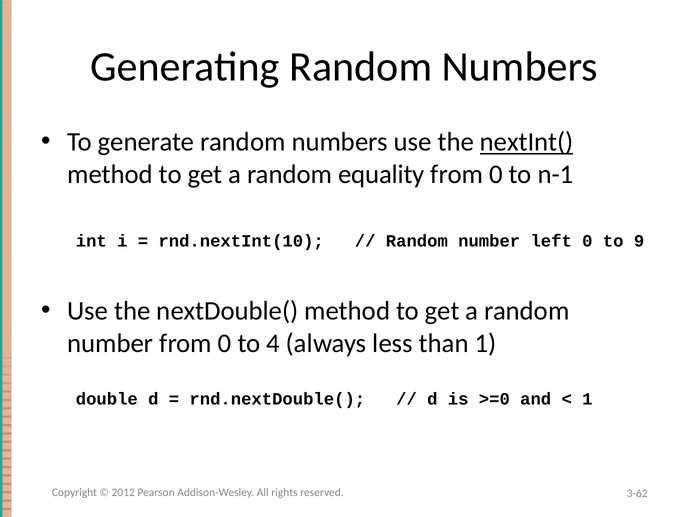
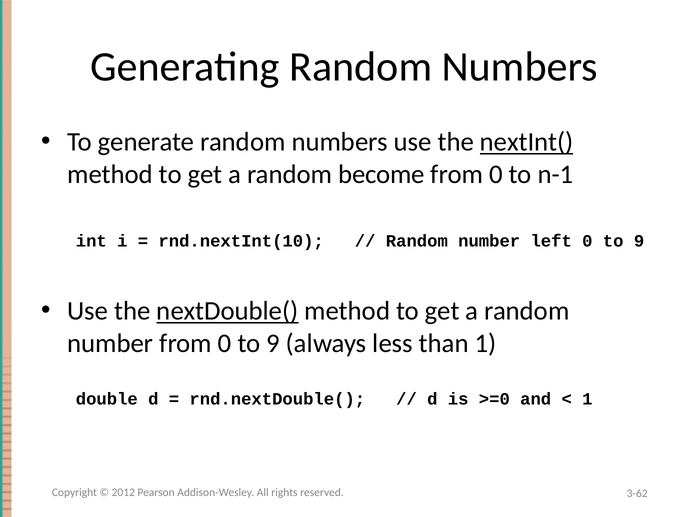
equality: equality -> become (381, 174)
nextDouble( underline: none -> present (227, 311)
from 0 to 4: 4 -> 9 (273, 343)
